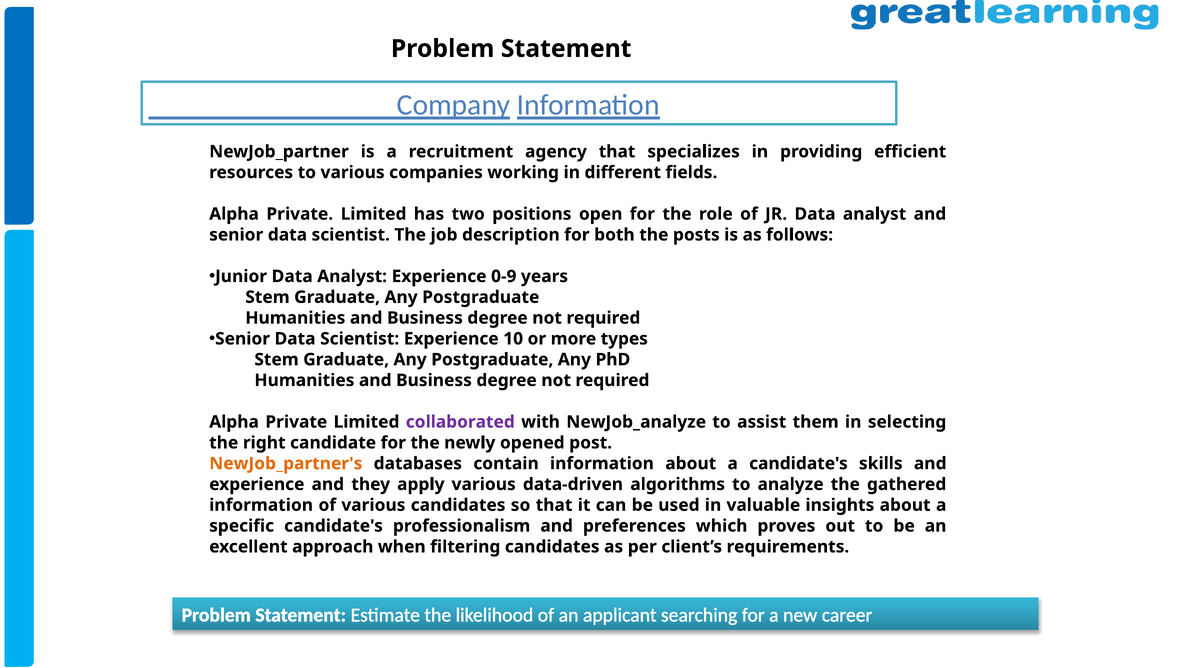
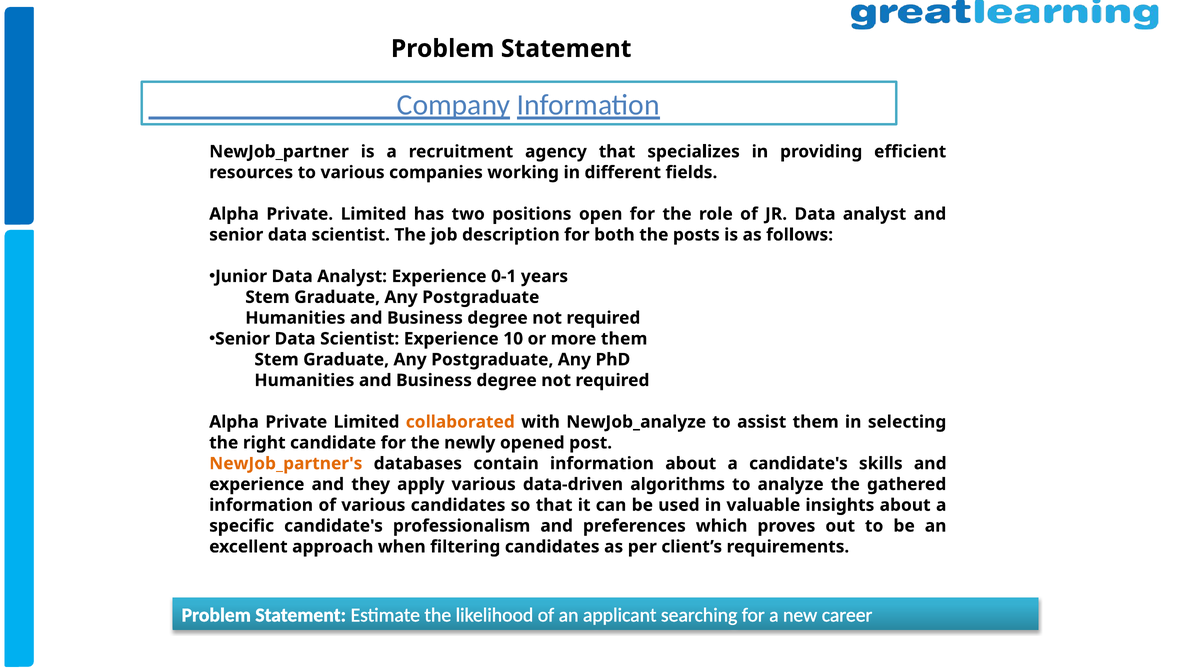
0-9: 0-9 -> 0-1 (504, 276)
more types: types -> them (624, 339)
collaborated colour: purple -> orange (460, 422)
